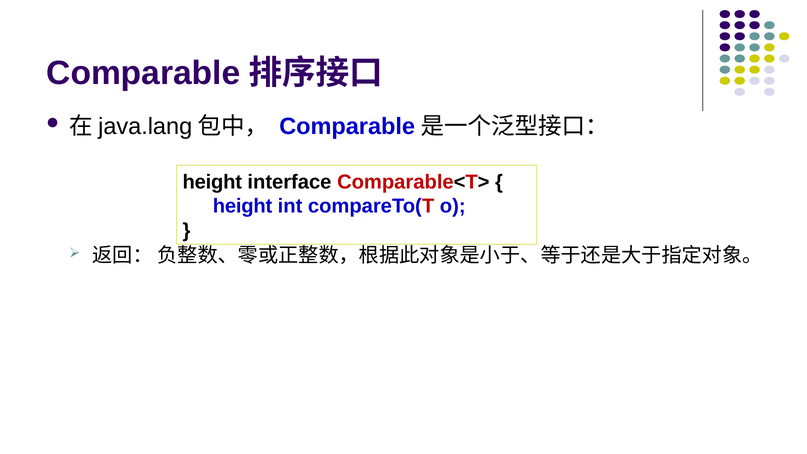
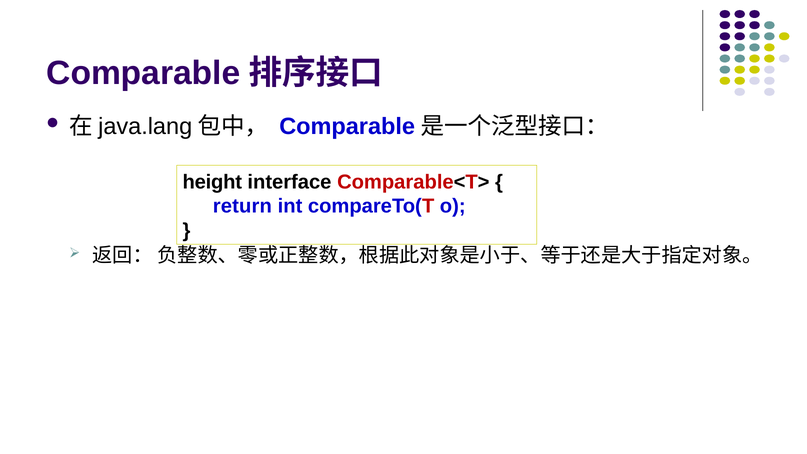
height: height -> return (242, 206)
